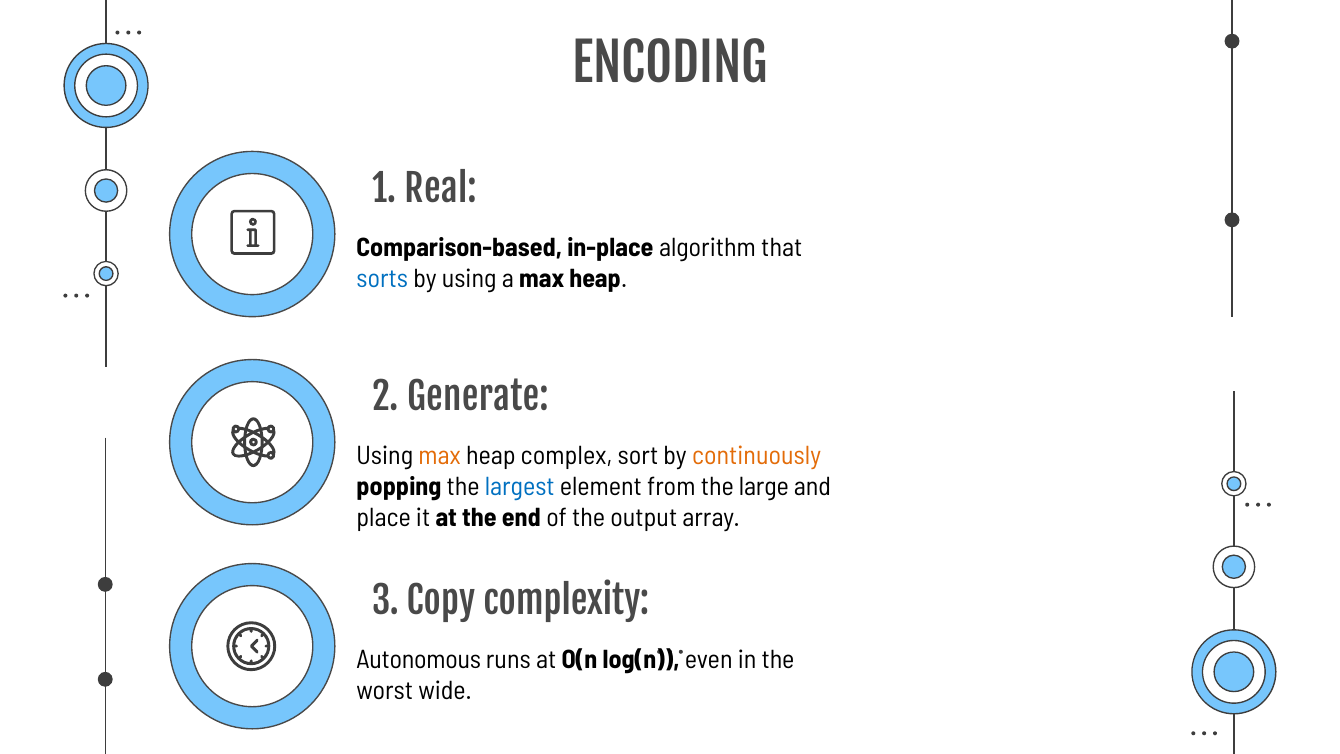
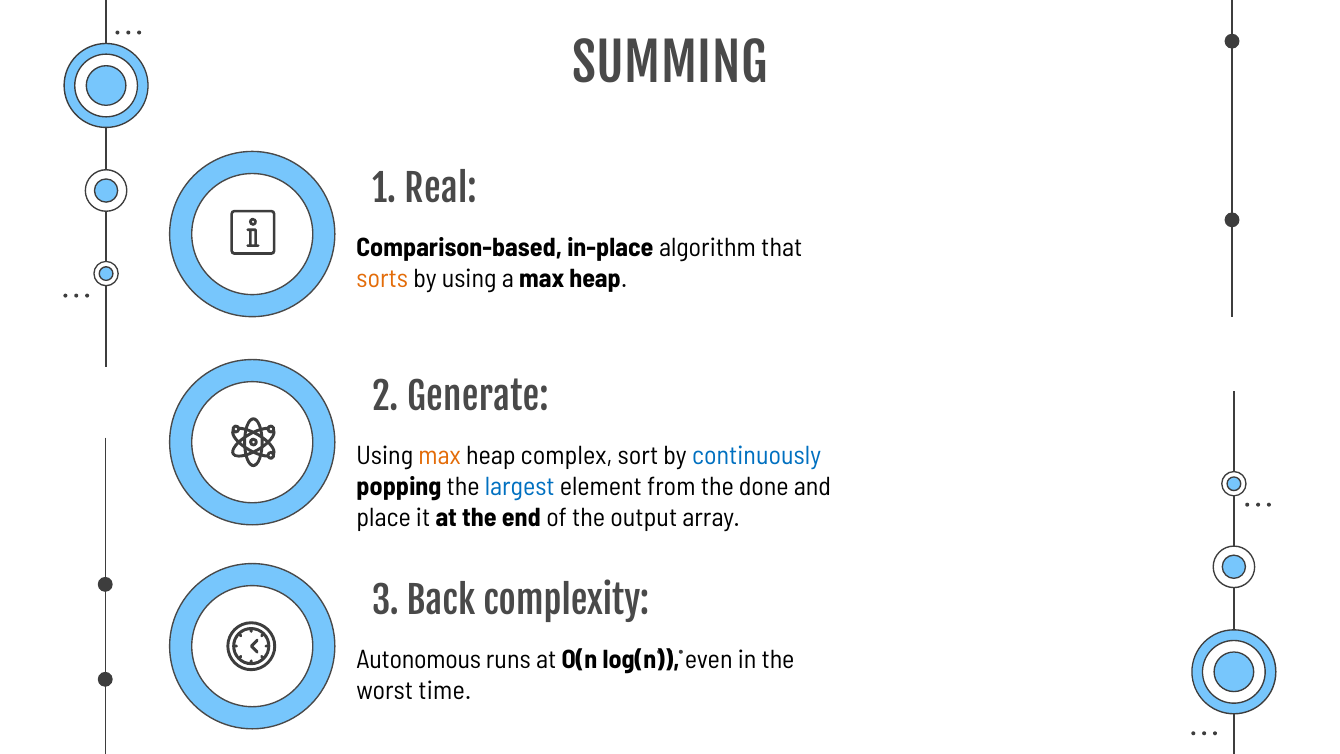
ENCODING: ENCODING -> SUMMING (670, 65)
sorts colour: blue -> orange (382, 279)
continuously colour: orange -> blue (757, 455)
large: large -> done (764, 487)
Copy: Copy -> Back (441, 602)
wide: wide -> time (445, 691)
